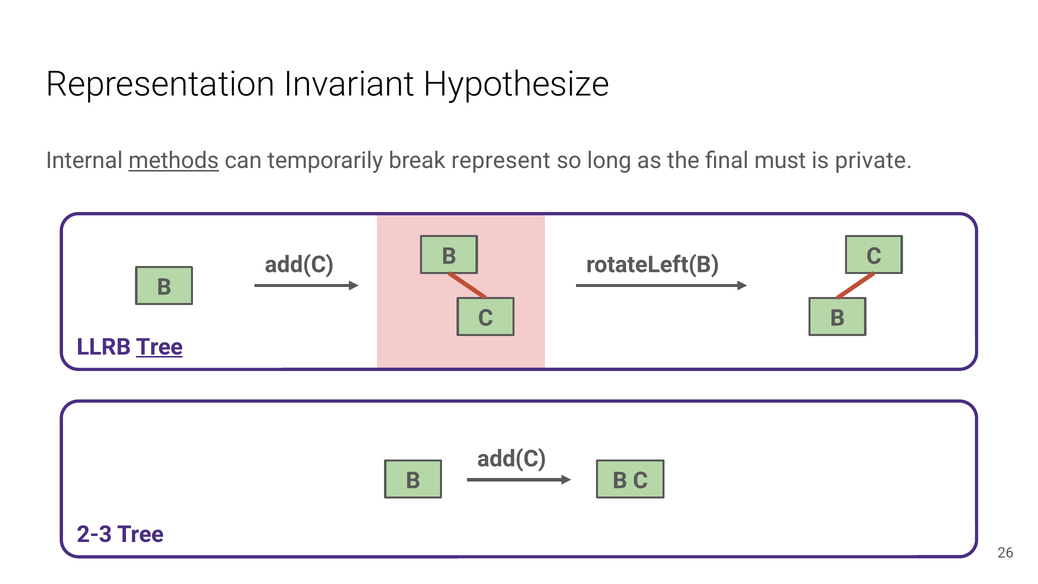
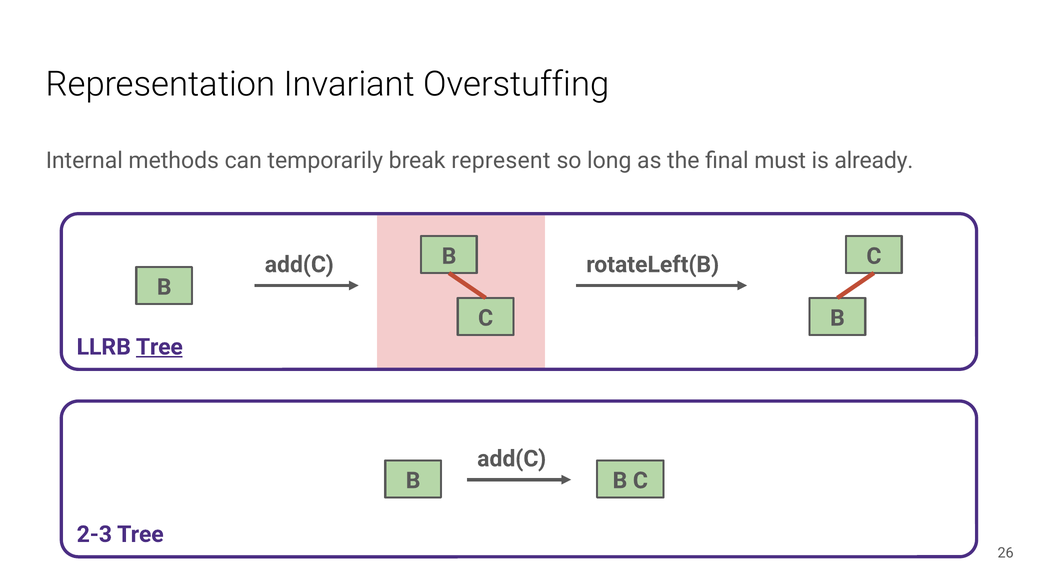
Hypothesize: Hypothesize -> Overstuffing (516, 84)
methods underline: present -> none (174, 161)
private: private -> already (874, 161)
